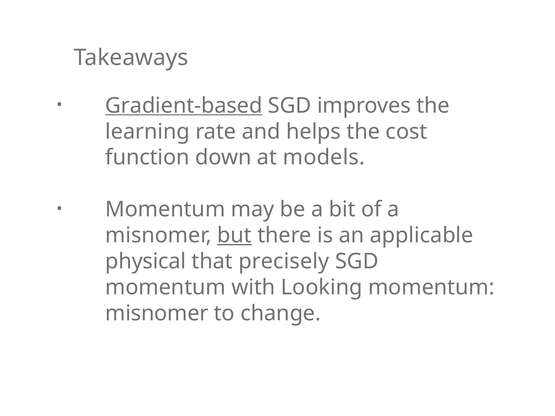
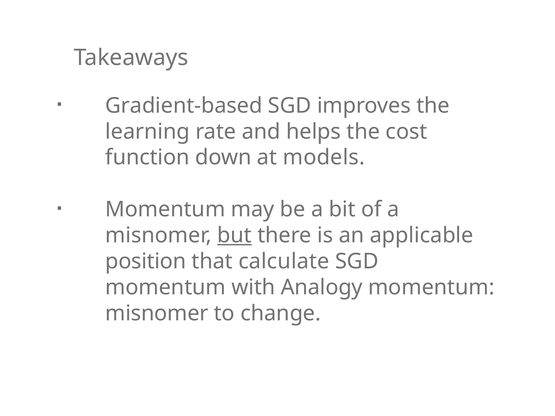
Gradient-based underline: present -> none (184, 106)
physical: physical -> position (146, 262)
precisely: precisely -> calculate (284, 262)
Looking: Looking -> Analogy (322, 288)
